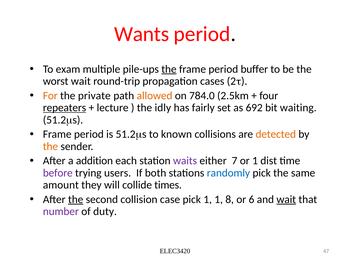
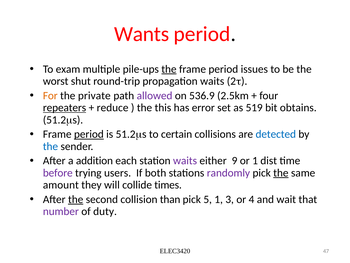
buffer: buffer -> issues (254, 69)
worst wait: wait -> shut (81, 81)
propagation cases: cases -> waits (212, 81)
allowed colour: orange -> purple (155, 95)
784.0: 784.0 -> 536.9 (202, 95)
lecture: lecture -> reduce (113, 108)
idly: idly -> this (163, 108)
fairly: fairly -> error (203, 108)
692: 692 -> 519 (254, 108)
waiting: waiting -> obtains (298, 108)
period underline: none -> present (89, 134)
known: known -> certain (177, 134)
detected colour: orange -> blue (276, 134)
the colour: orange -> blue (50, 146)
7: 7 -> 9 (235, 160)
randomly colour: blue -> purple (228, 173)
the underline: none -> present (281, 173)
case: case -> than (170, 199)
pick 1: 1 -> 5 (208, 199)
8: 8 -> 3 (230, 199)
6: 6 -> 4 (251, 199)
wait underline: present -> none (286, 199)
